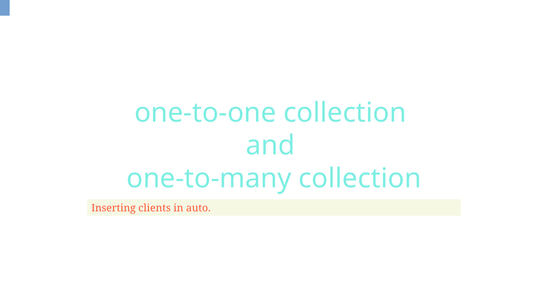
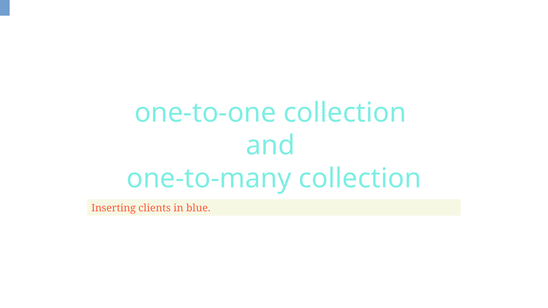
auto: auto -> blue (198, 208)
